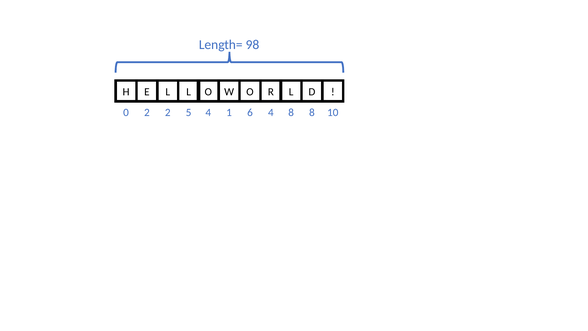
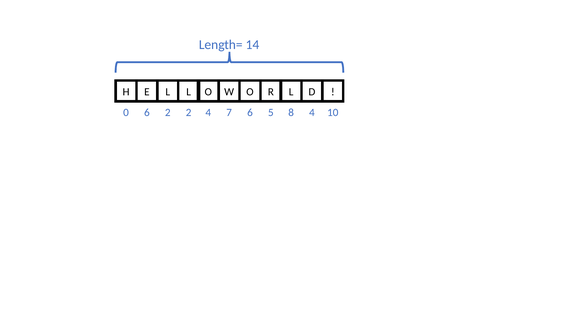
98: 98 -> 14 (252, 45)
0 2: 2 -> 6 (147, 112)
2 5: 5 -> 2 (189, 112)
1: 1 -> 7 (229, 112)
6 4: 4 -> 5 (271, 112)
8 8: 8 -> 4 (312, 112)
